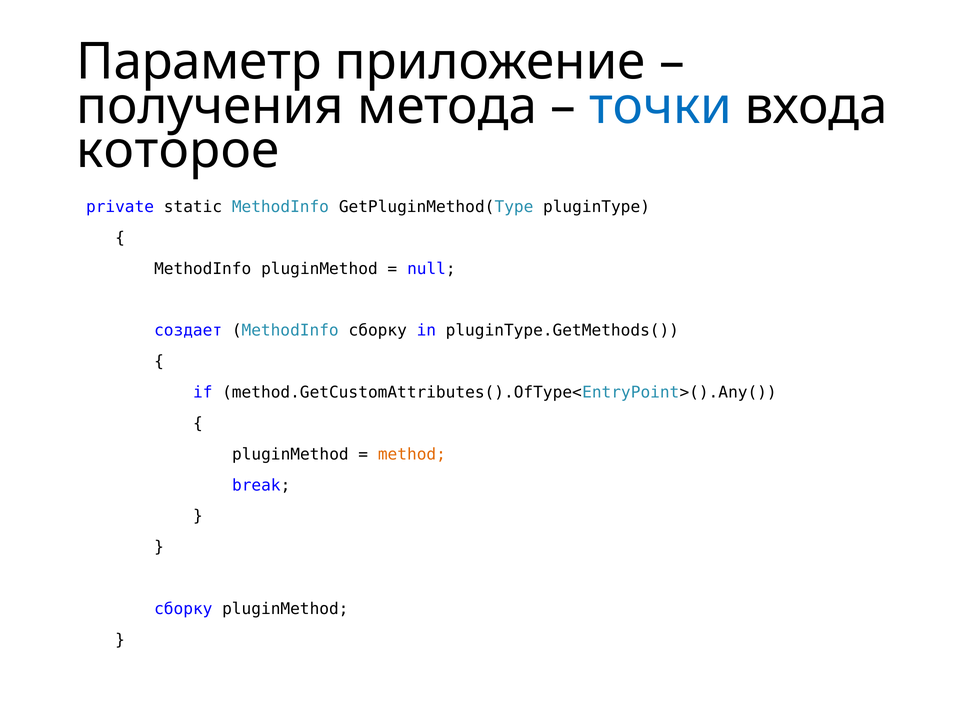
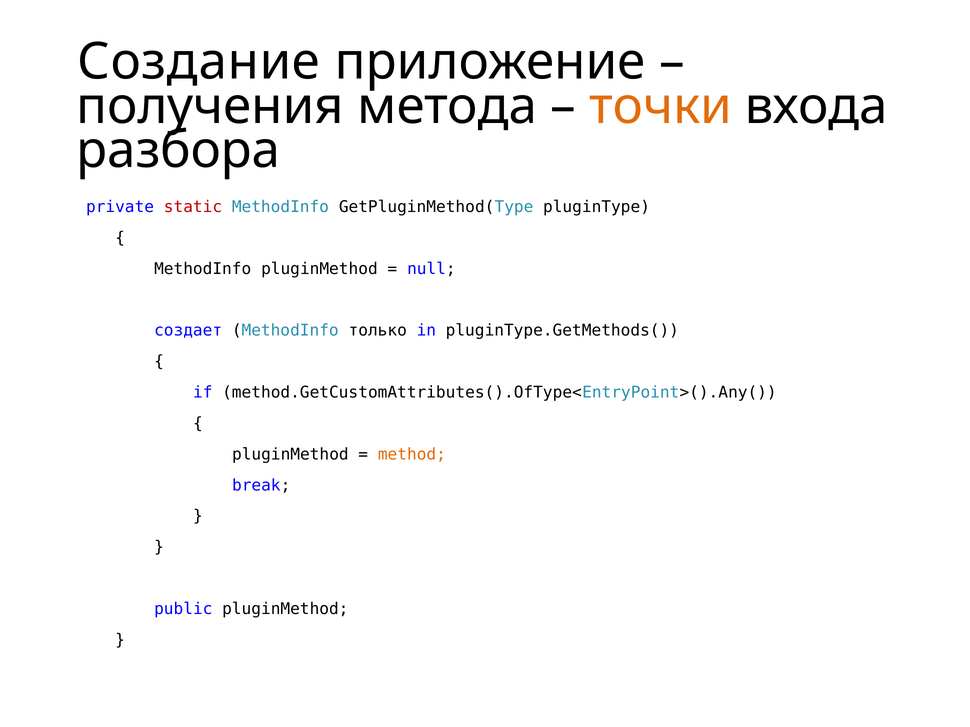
Параметр: Параметр -> Создание (199, 62)
точки colour: blue -> orange (661, 106)
которое: которое -> разбора (178, 150)
static colour: black -> red (193, 207)
MethodInfo сборку: сборку -> только (378, 331)
сборку: сборку -> public (183, 609)
